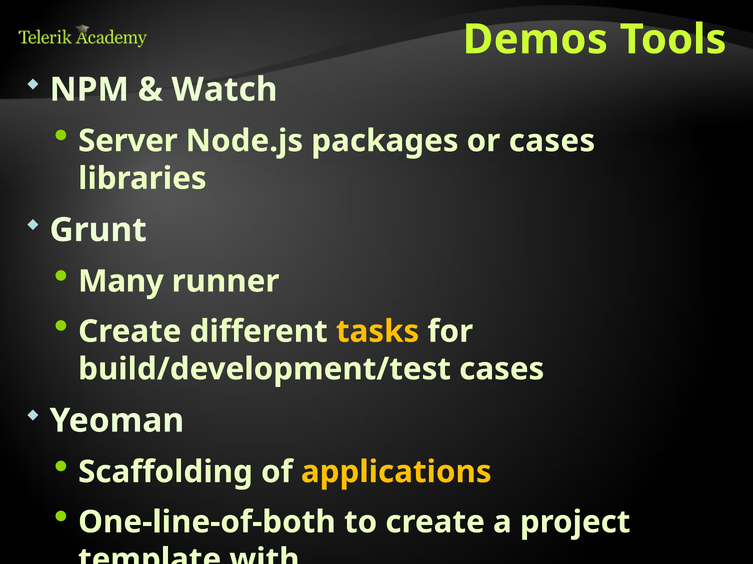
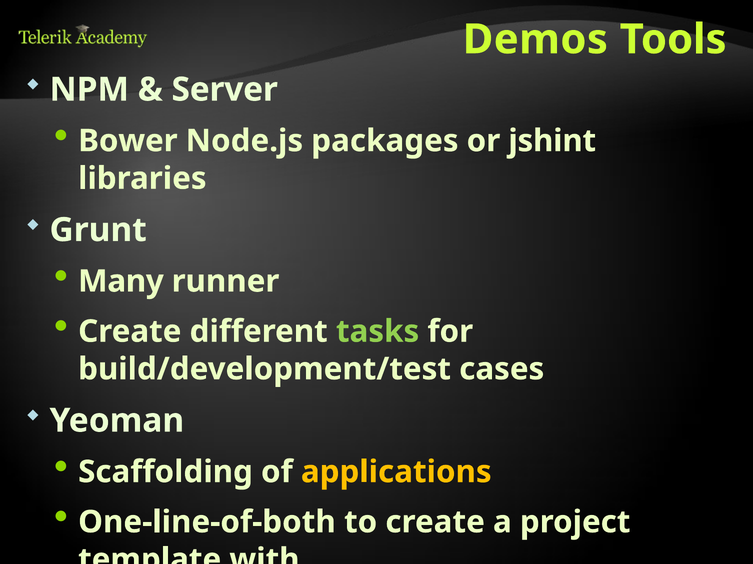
Watch: Watch -> Server (225, 90)
Server: Server -> Bower (128, 141)
or cases: cases -> jshint (552, 141)
tasks colour: yellow -> light green (378, 332)
